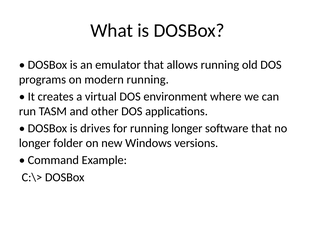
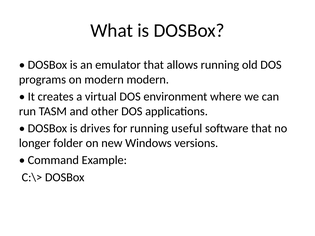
modern running: running -> modern (148, 80)
running longer: longer -> useful (187, 128)
